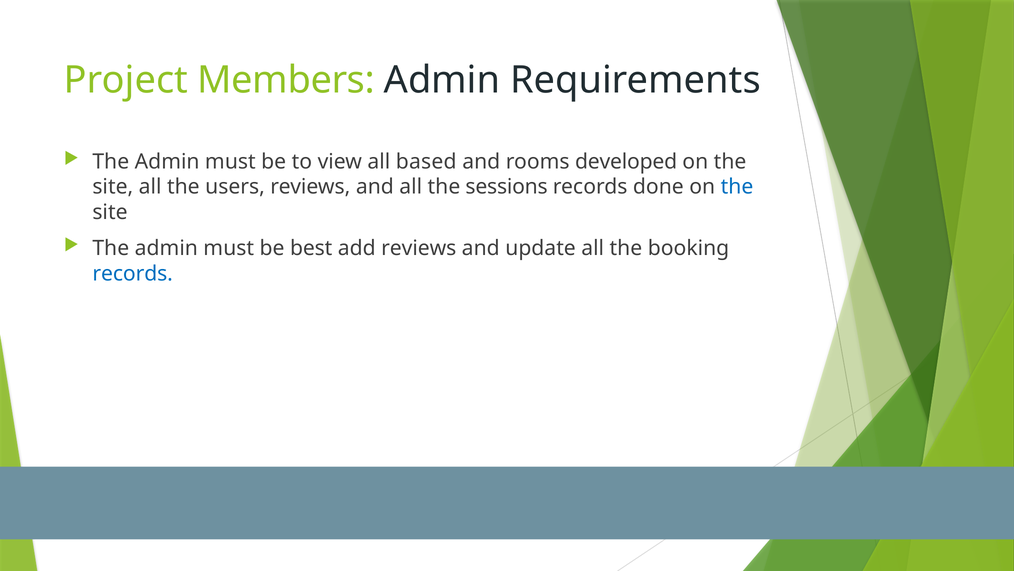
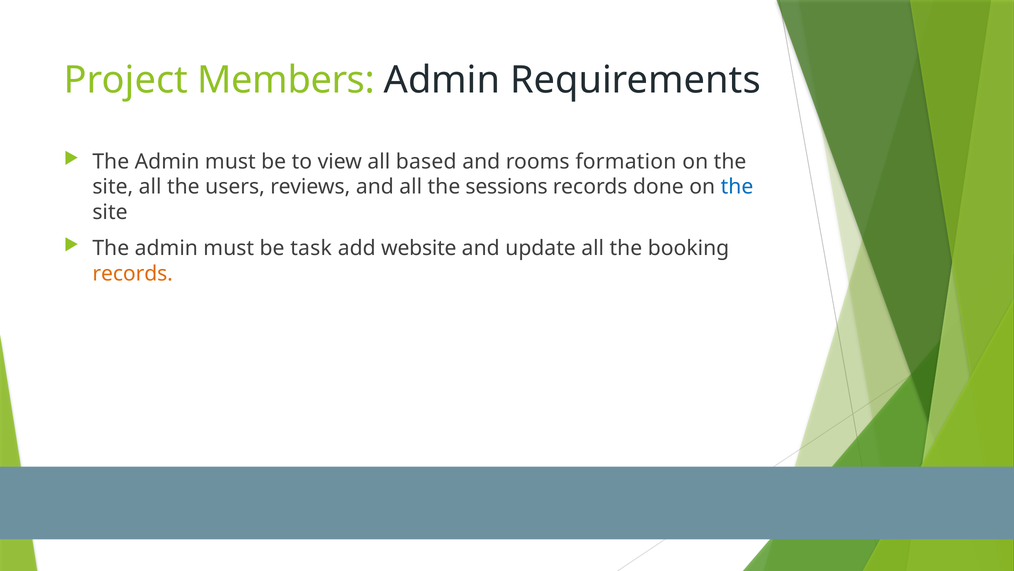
developed: developed -> formation (626, 161)
best: best -> task (311, 248)
add reviews: reviews -> website (419, 248)
records colour: blue -> orange (133, 273)
